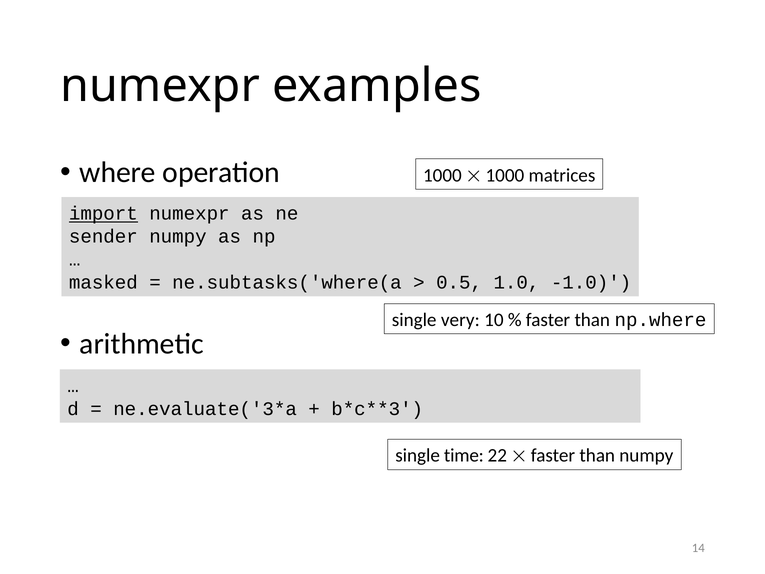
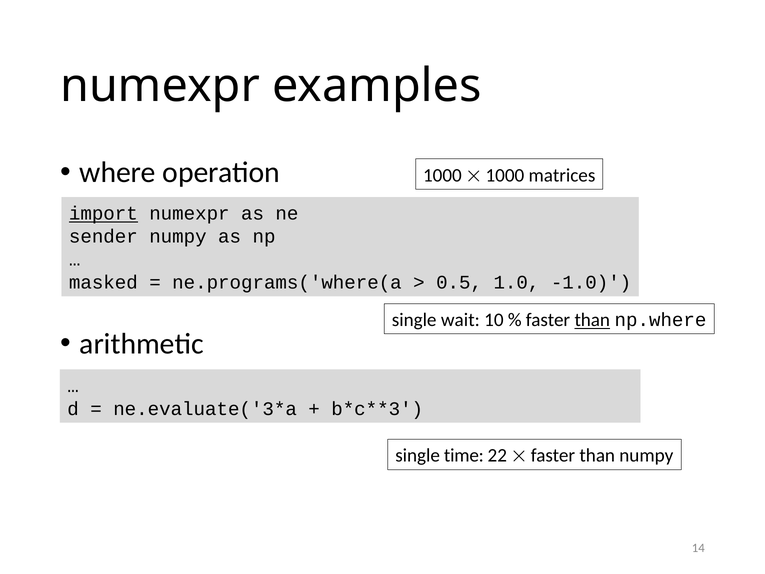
ne.subtasks('where(a: ne.subtasks('where(a -> ne.programs('where(a (287, 282)
very: very -> wait (460, 320)
than underline: none -> present (592, 320)
